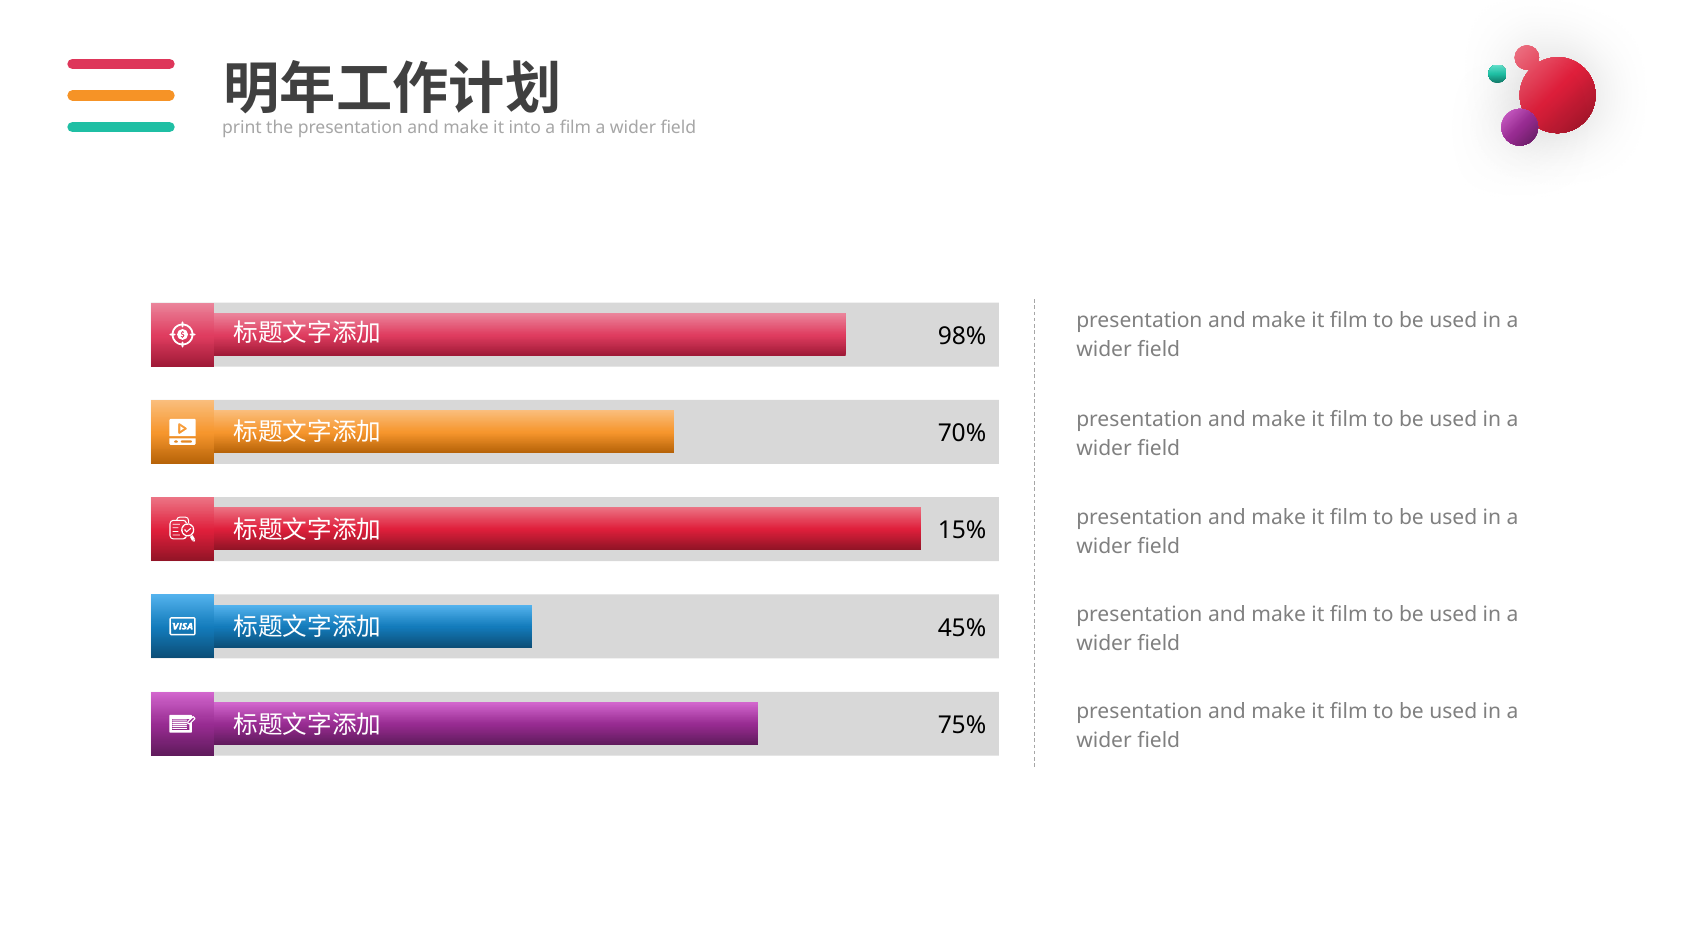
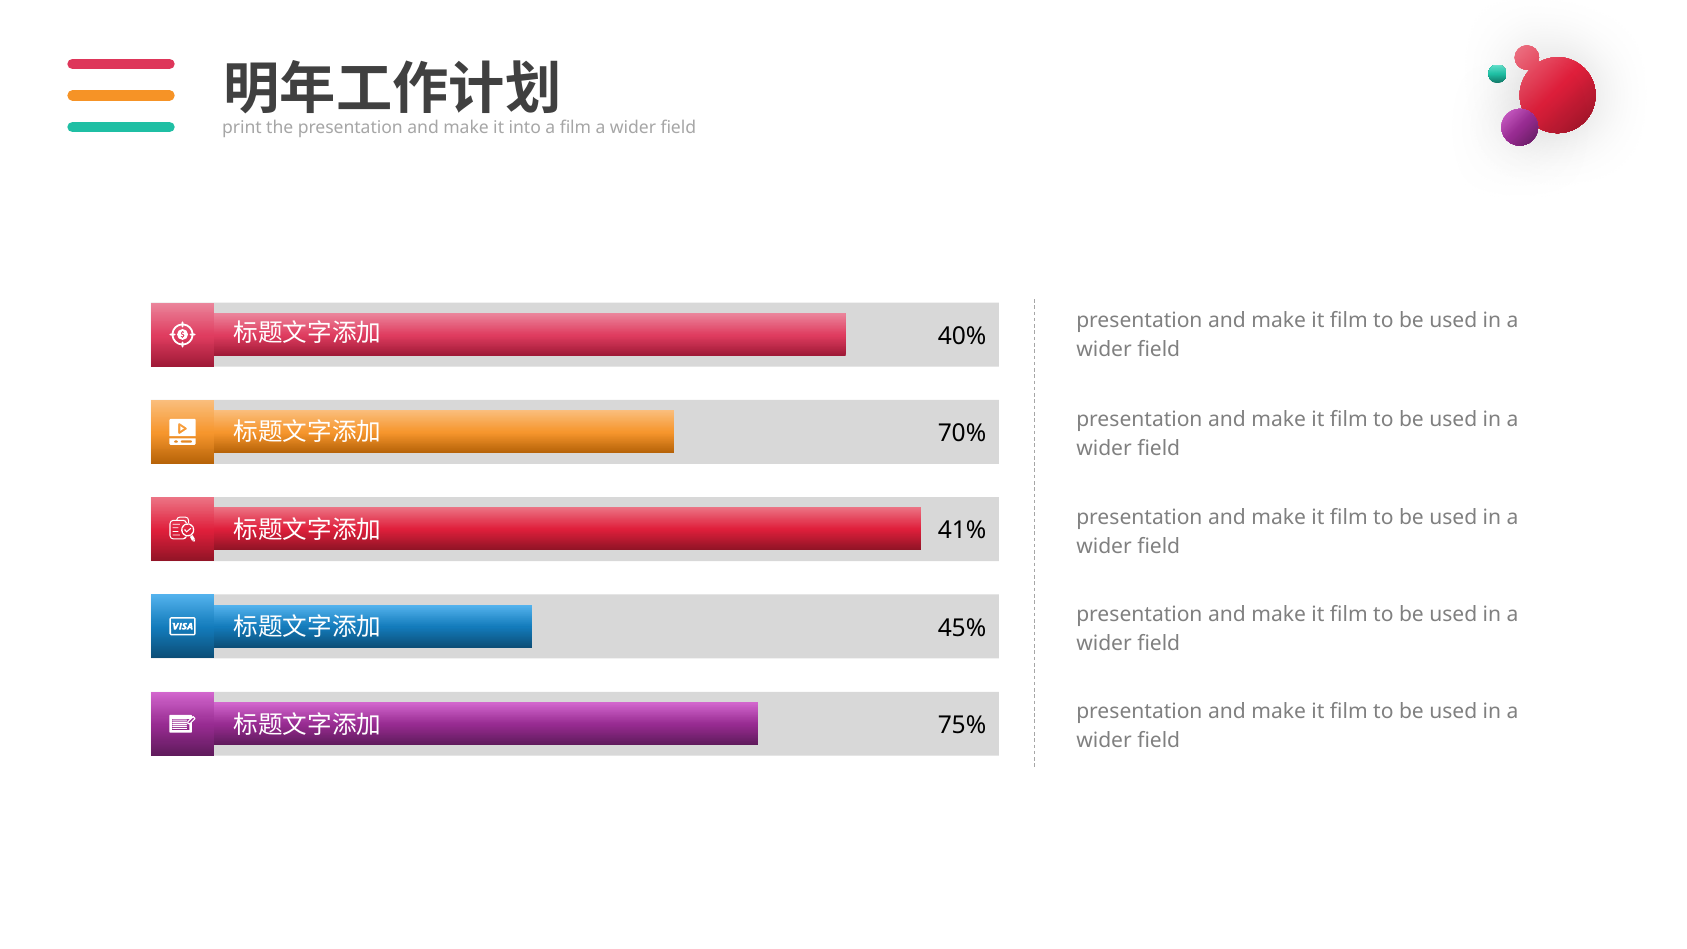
98%: 98% -> 40% (962, 336)
15%: 15% -> 41% (962, 531)
